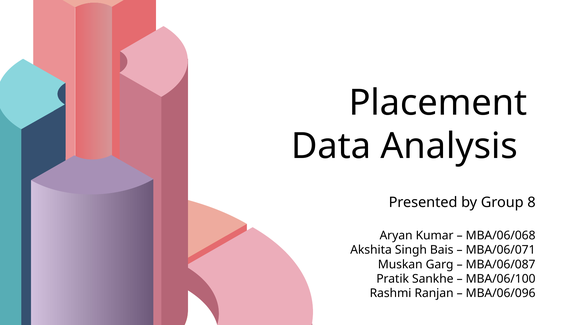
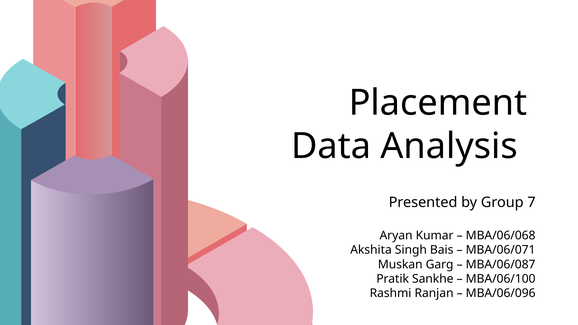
8: 8 -> 7 (532, 203)
